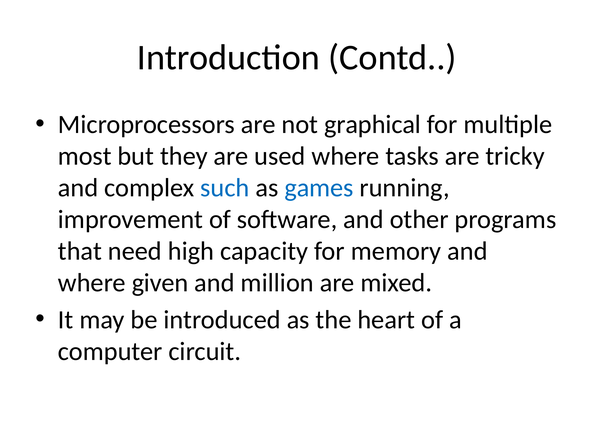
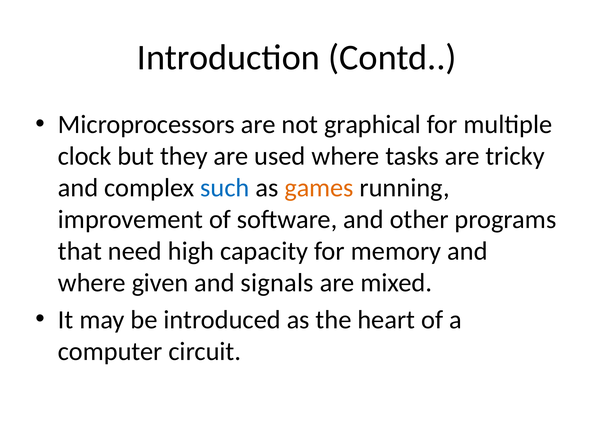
most: most -> clock (85, 156)
games colour: blue -> orange (319, 188)
million: million -> signals (277, 283)
